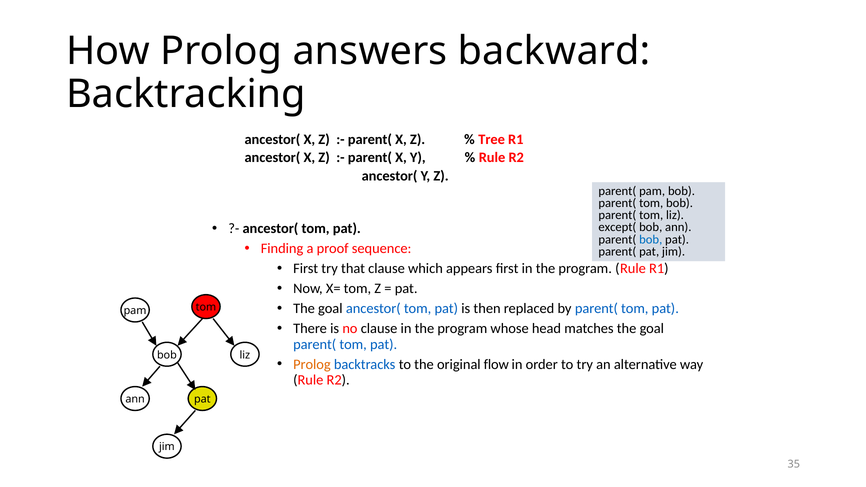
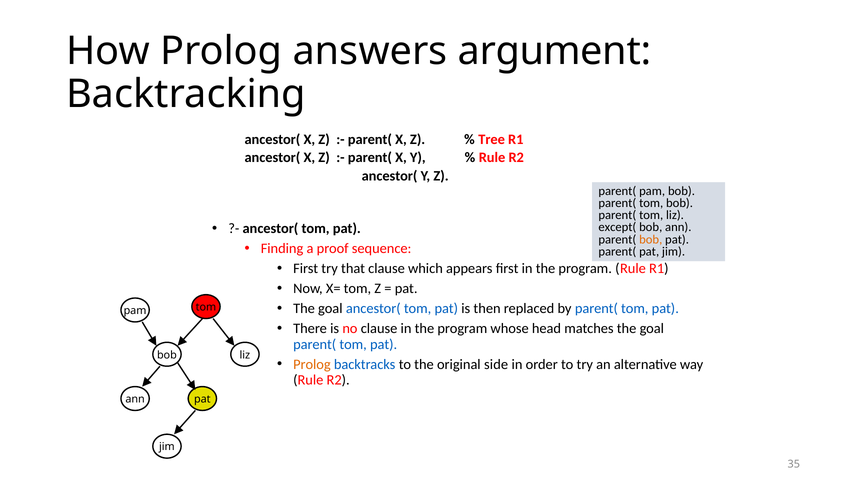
backward: backward -> argument (554, 51)
bob colour: blue -> orange (651, 239)
flow: flow -> side (496, 364)
